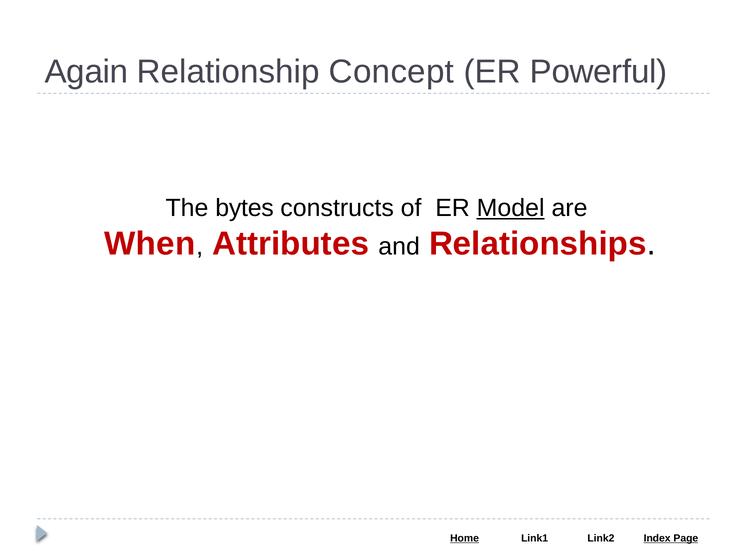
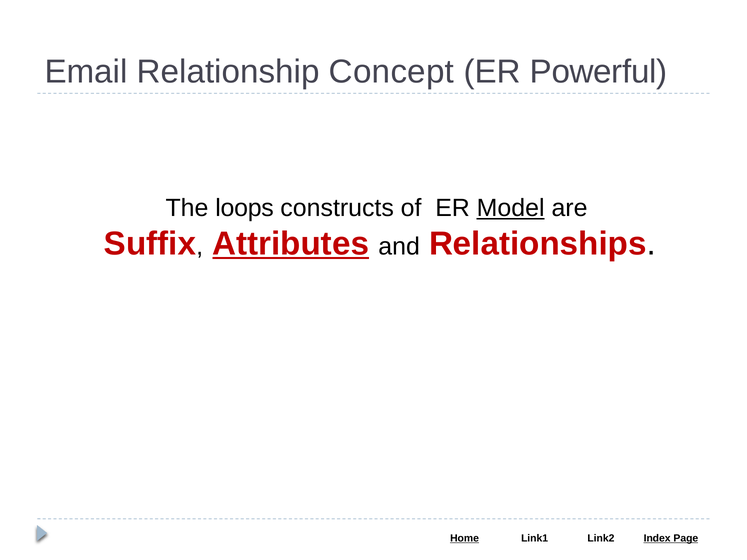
Again: Again -> Email (86, 72)
bytes: bytes -> loops (245, 208)
When: When -> Suffix (150, 244)
Attributes underline: none -> present (291, 244)
